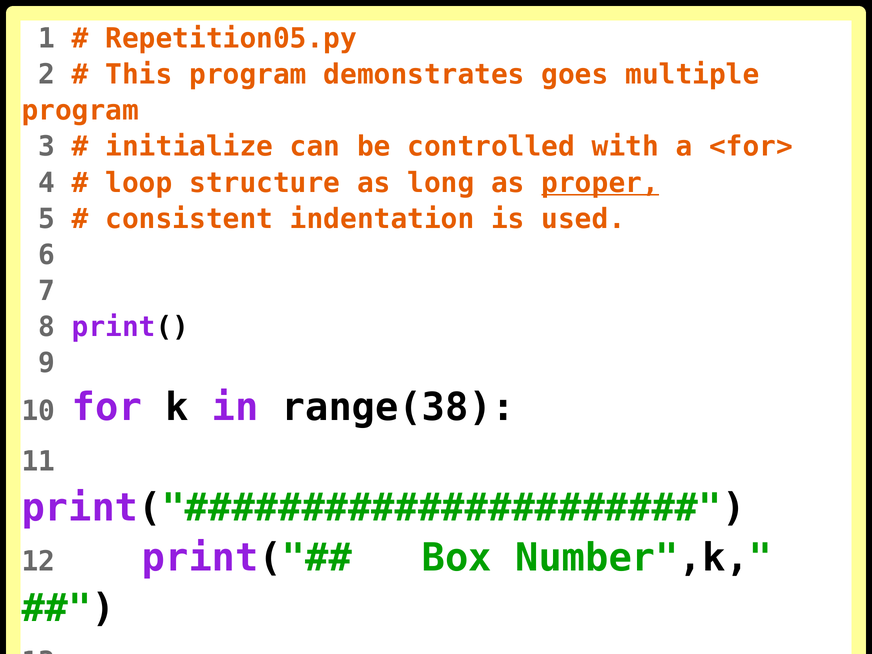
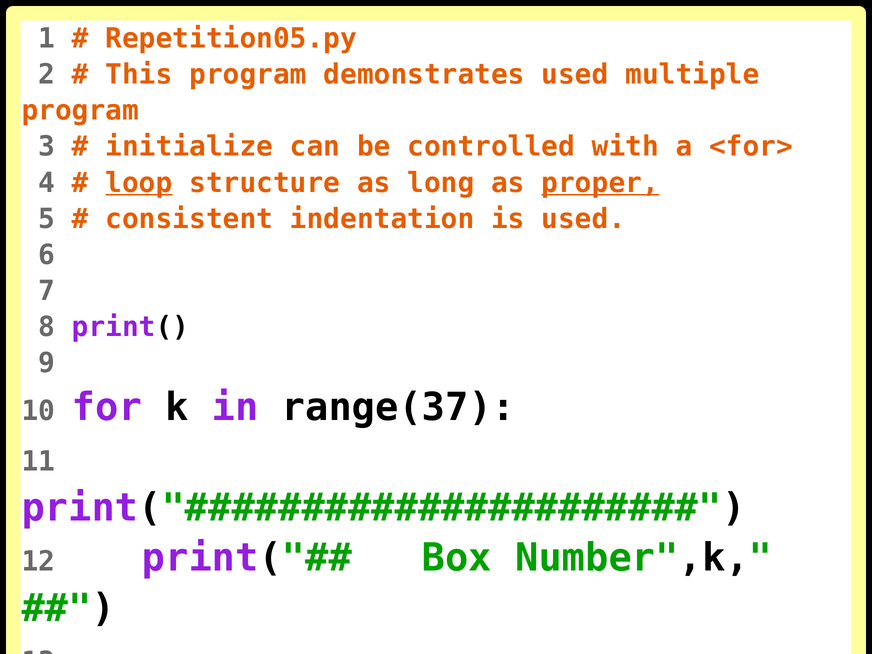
demonstrates goes: goes -> used (575, 75)
loop underline: none -> present (139, 183)
range(38: range(38 -> range(37 (399, 407)
